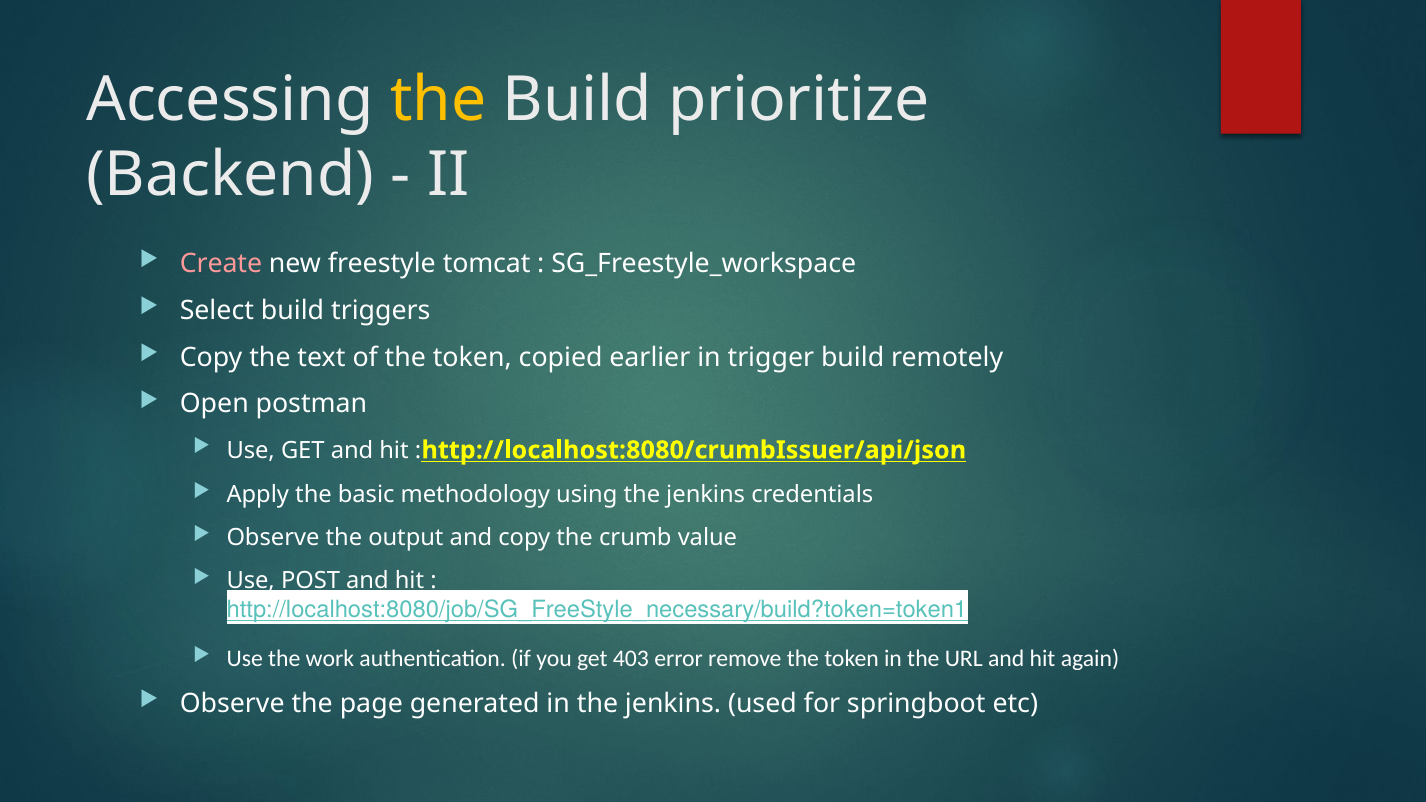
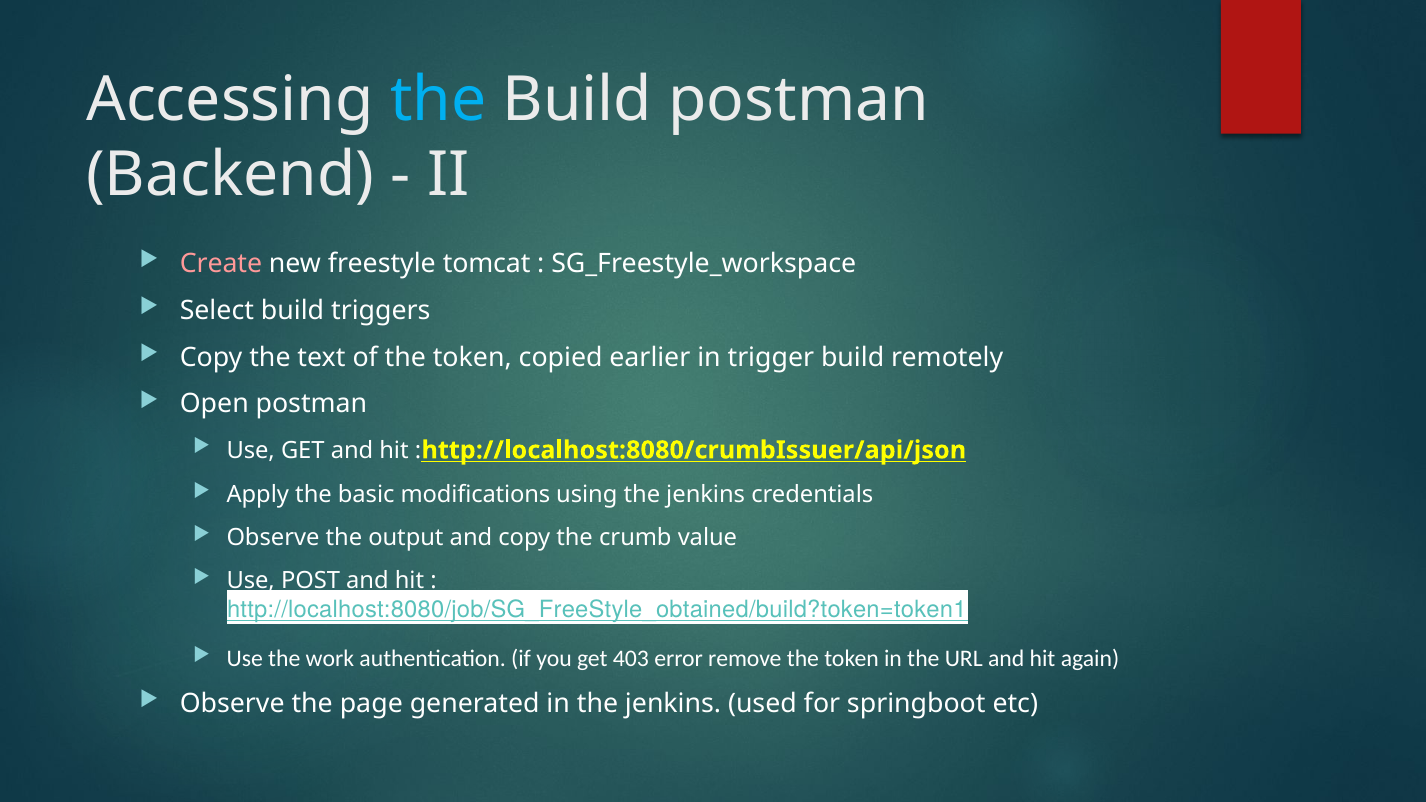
the colour: yellow -> light blue (438, 100)
Build prioritize: prioritize -> postman (799, 100)
methodology: methodology -> modifications (475, 494)
http://localhost:8080/job/SG_FreeStyle_necessary/build?token=token1: http://localhost:8080/job/SG_FreeStyle_necessary/build?token=token1 -> http://localhost:8080/job/SG_FreeStyle_obtained/build?token=token1 (597, 610)
